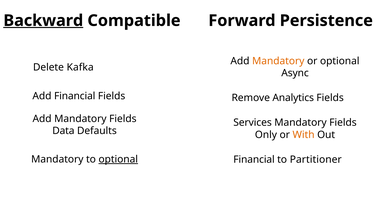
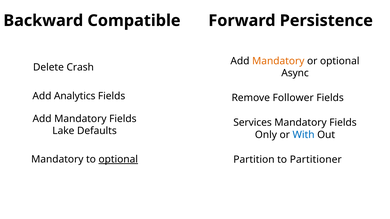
Backward underline: present -> none (43, 21)
Kafka: Kafka -> Crash (80, 67)
Add Financial: Financial -> Analytics (75, 96)
Analytics: Analytics -> Follower (293, 98)
Data: Data -> Lake (63, 131)
With colour: orange -> blue (304, 135)
Financial: Financial -> Partition (254, 160)
